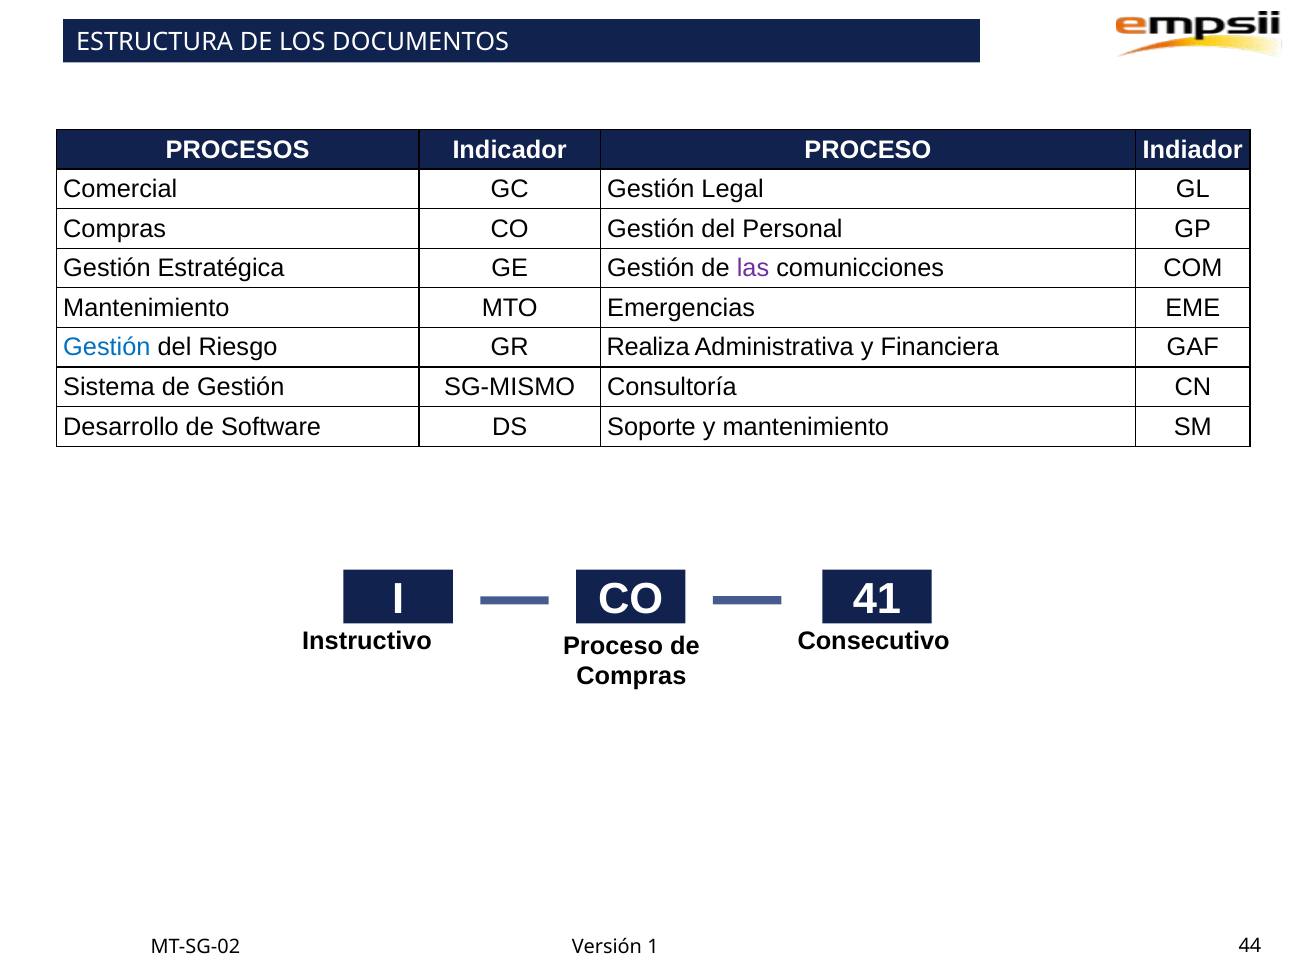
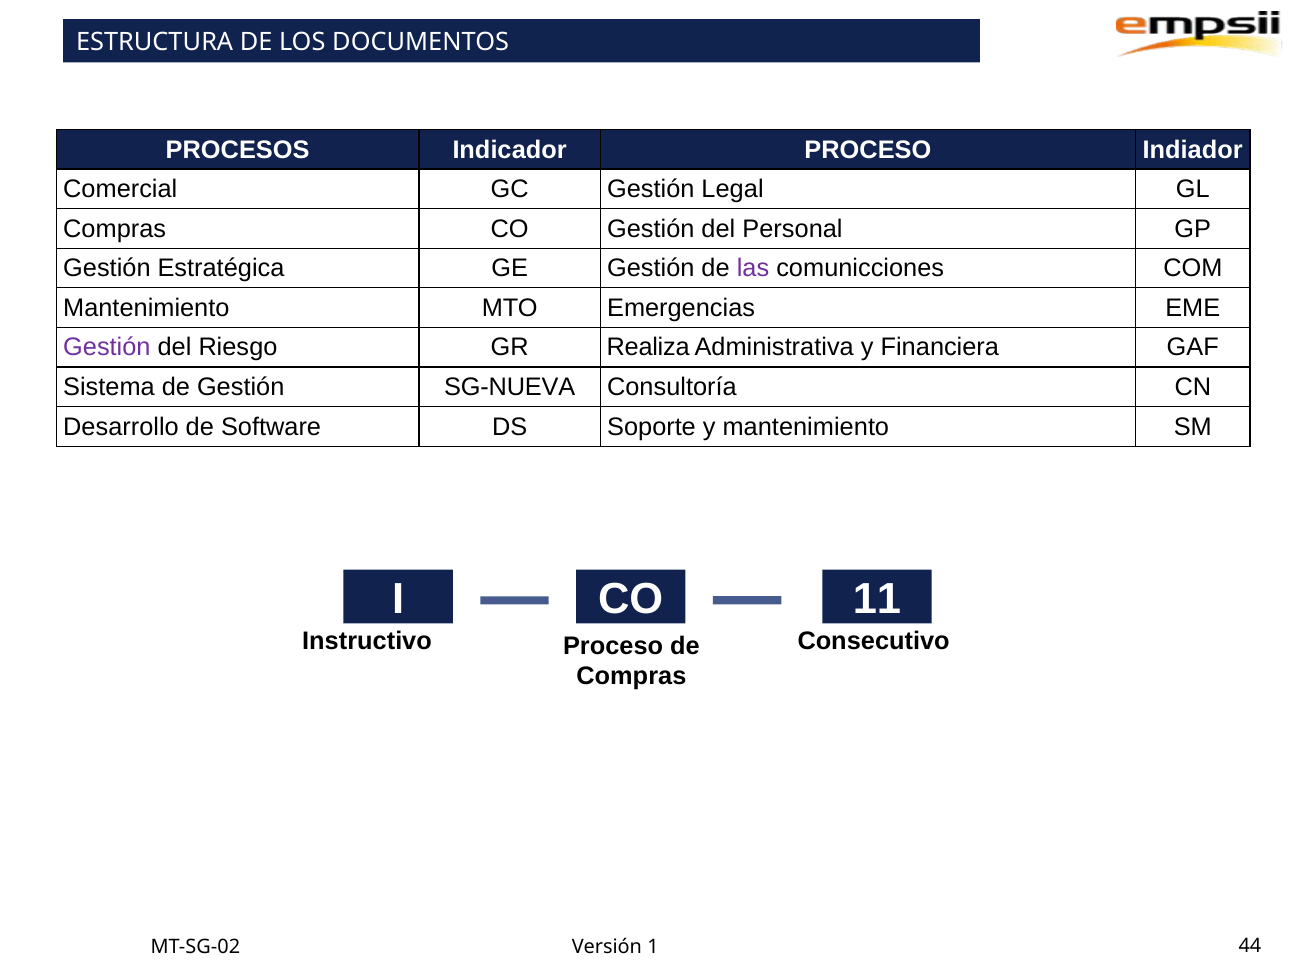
Gestión colour: blue -> purple (107, 348)
SG-MISMO: SG-MISMO -> SG-NUEVA (510, 387)
41: 41 -> 11 (877, 600)
